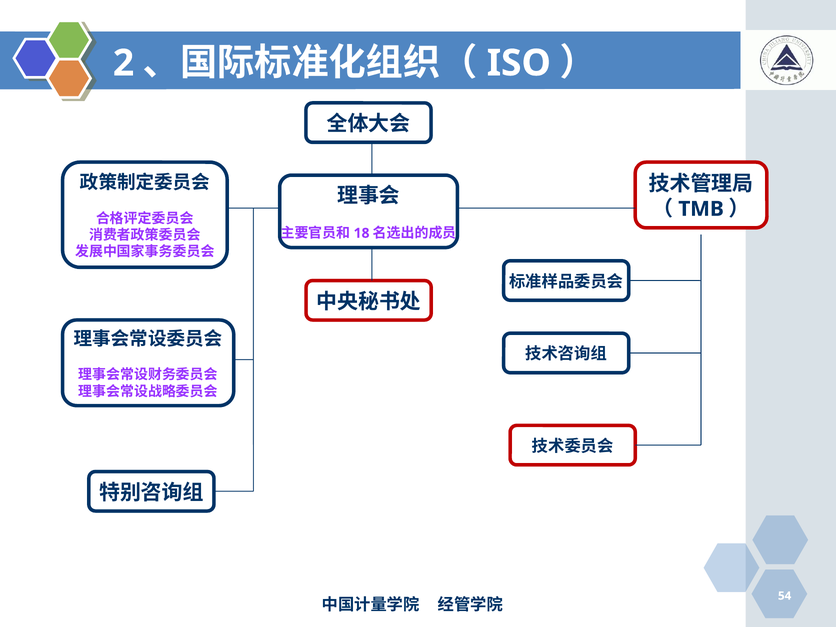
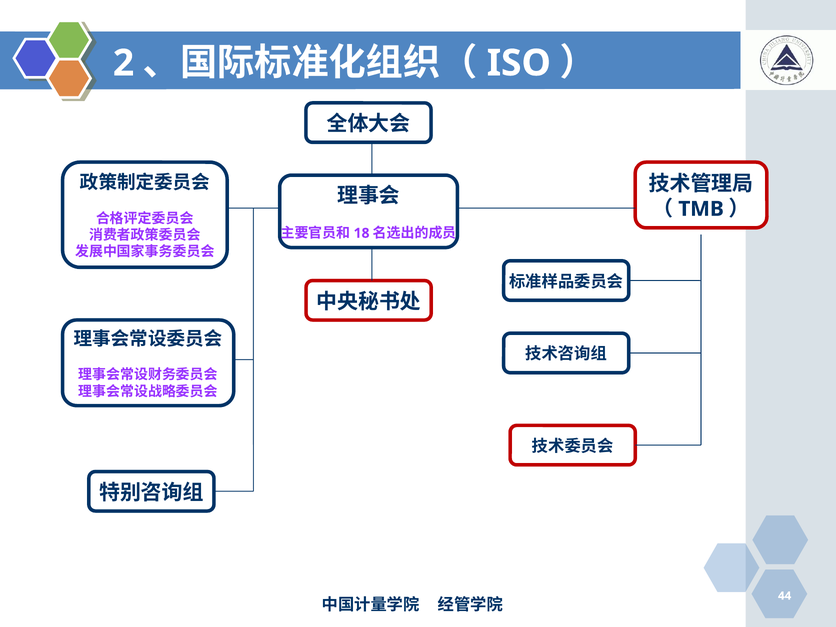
54: 54 -> 44 (785, 596)
